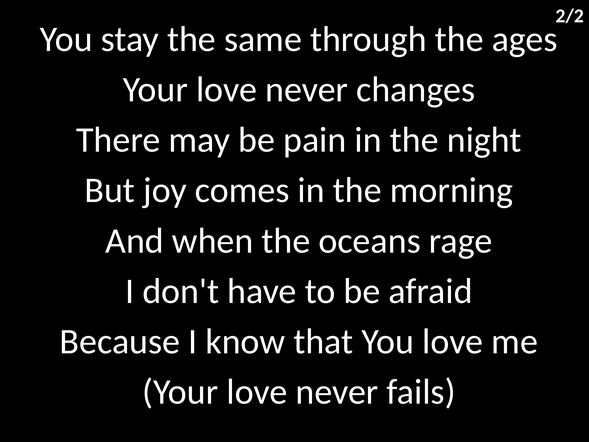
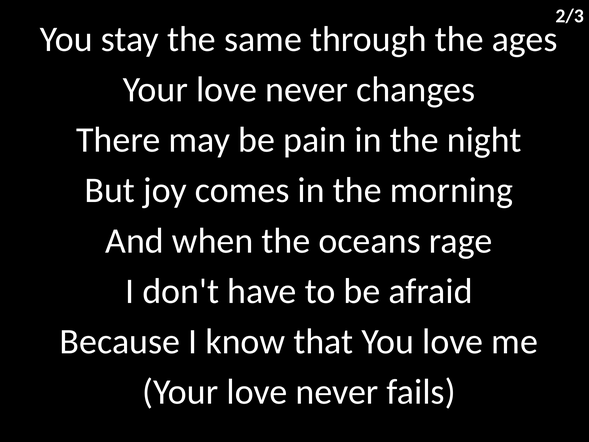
2/2: 2/2 -> 2/3 (570, 16)
